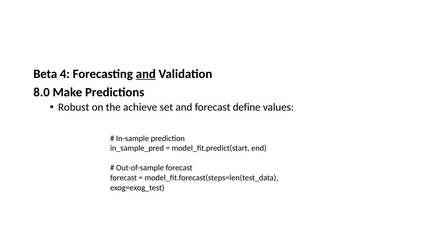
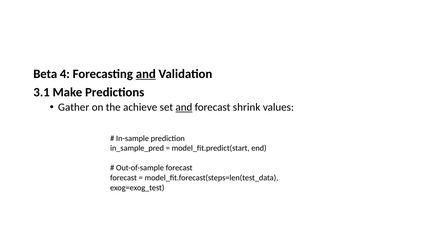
8.0: 8.0 -> 3.1 (42, 92)
Robust: Robust -> Gather (74, 108)
and underline: none -> present (184, 108)
define: define -> shrink (247, 108)
